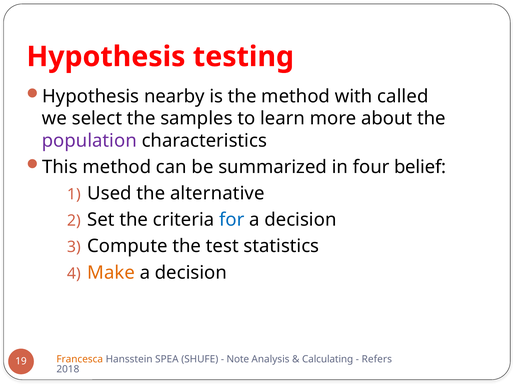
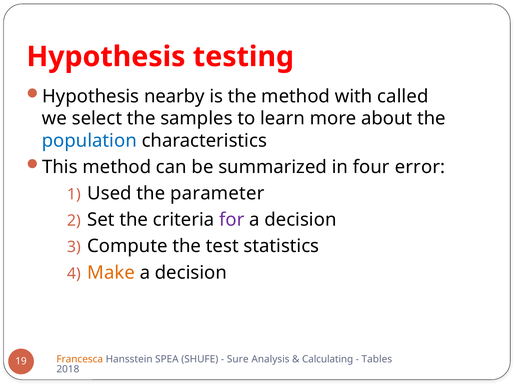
population colour: purple -> blue (89, 141)
belief: belief -> error (420, 167)
alternative: alternative -> parameter (217, 194)
for colour: blue -> purple (232, 220)
Note: Note -> Sure (238, 360)
Refers: Refers -> Tables (377, 360)
